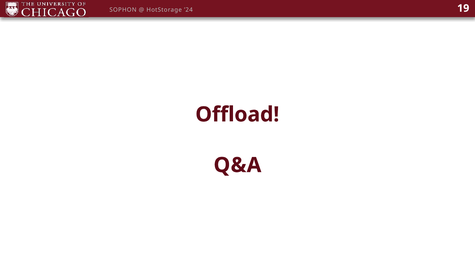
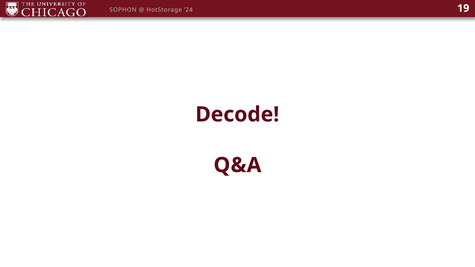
Offload: Offload -> Decode (237, 115)
